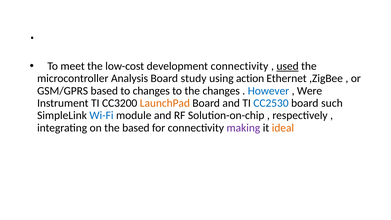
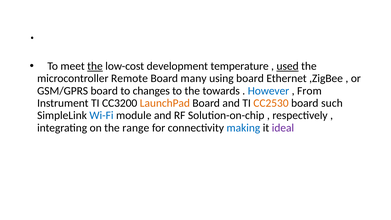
the underline: none -> present (95, 66)
development connectivity: connectivity -> temperature (240, 66)
Analysis: Analysis -> Remote (129, 78)
study: study -> many (194, 78)
using action: action -> board (250, 78)
GSM/GPRS based: based -> board (104, 91)
the changes: changes -> towards (221, 91)
Were: Were -> From (309, 91)
CC2530 colour: blue -> orange (271, 103)
the based: based -> range (136, 128)
making colour: purple -> blue (243, 128)
ideal colour: orange -> purple (283, 128)
